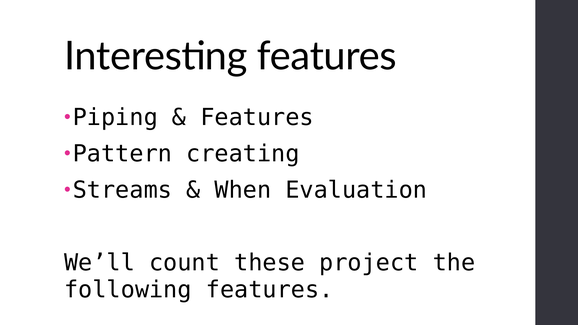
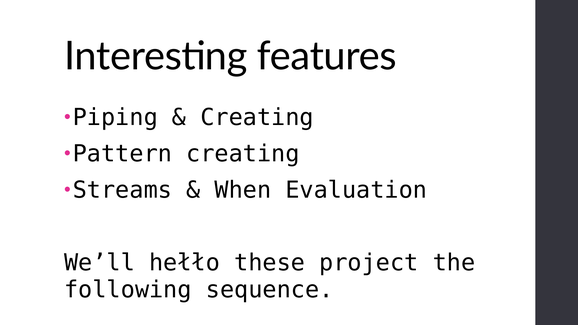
Features: Features -> Creating (257, 117)
count: count -> hełło (185, 263)
following features: features -> sequence (270, 290)
